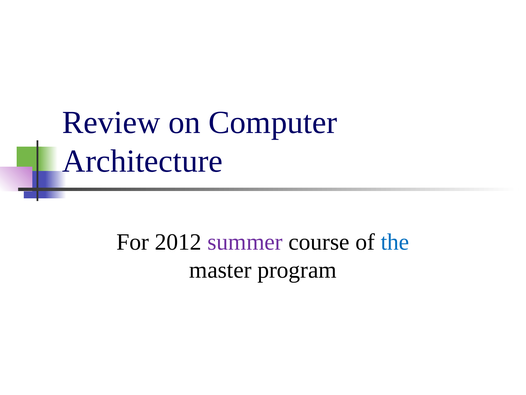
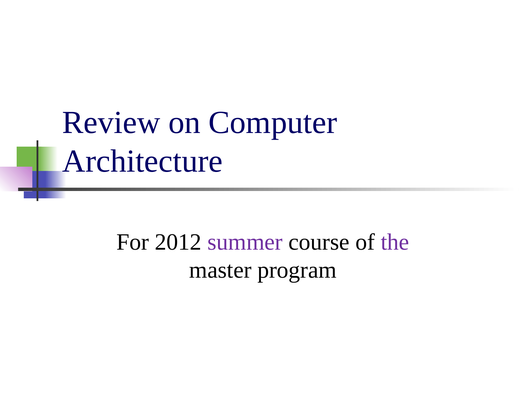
the colour: blue -> purple (395, 242)
